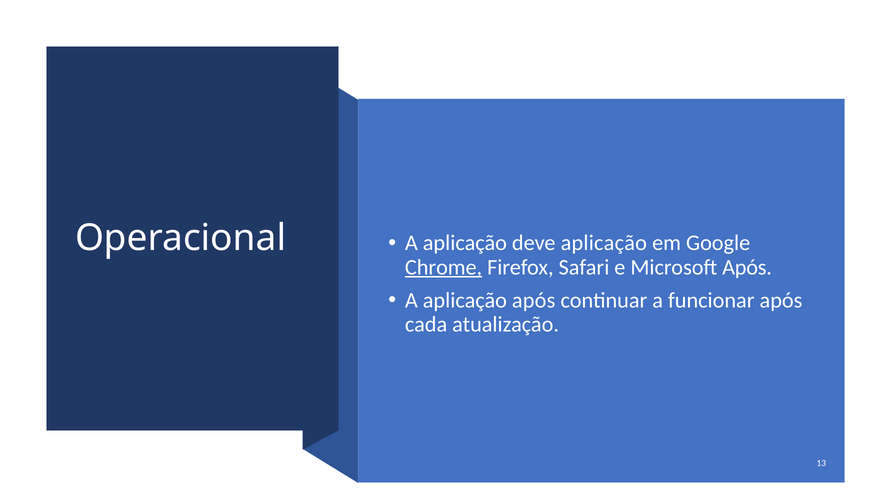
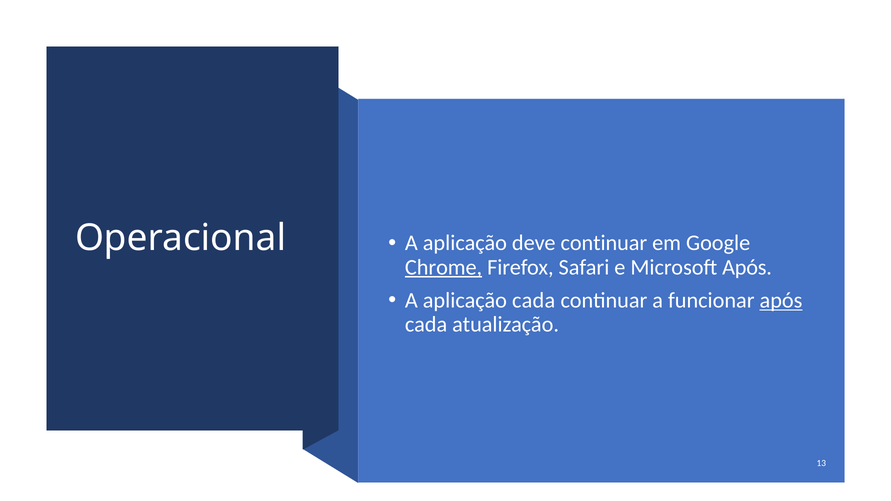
deve aplicação: aplicação -> continuar (604, 243)
aplicação após: após -> cada (534, 301)
após underline: none -> present (781, 301)
